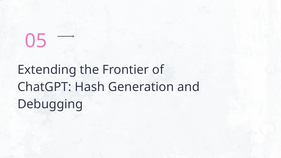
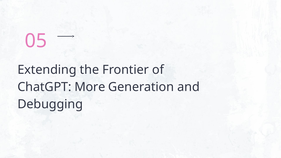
Hash: Hash -> More (90, 87)
